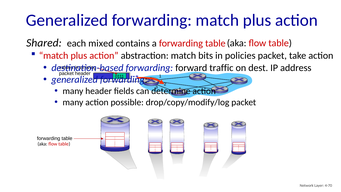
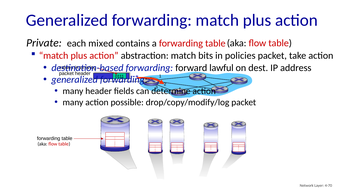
Shared: Shared -> Private (44, 43)
traffic: traffic -> lawful (221, 68)
